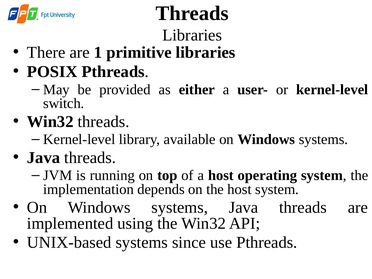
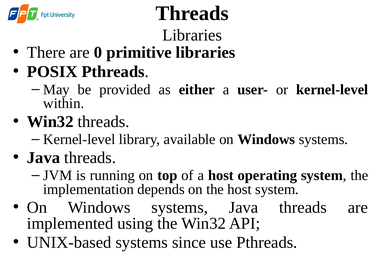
1: 1 -> 0 (98, 52)
switch: switch -> within (64, 103)
